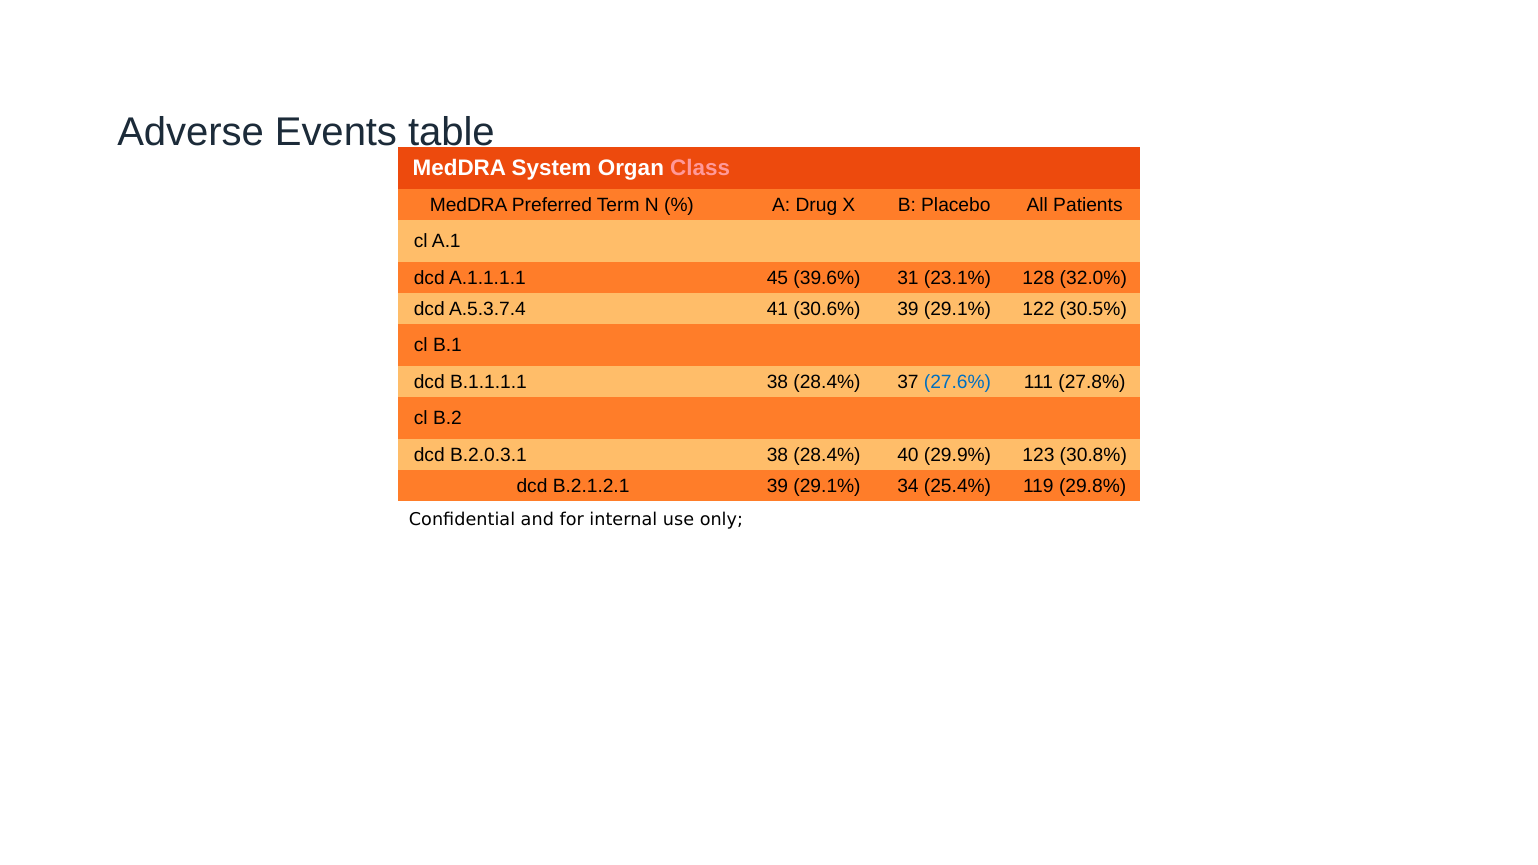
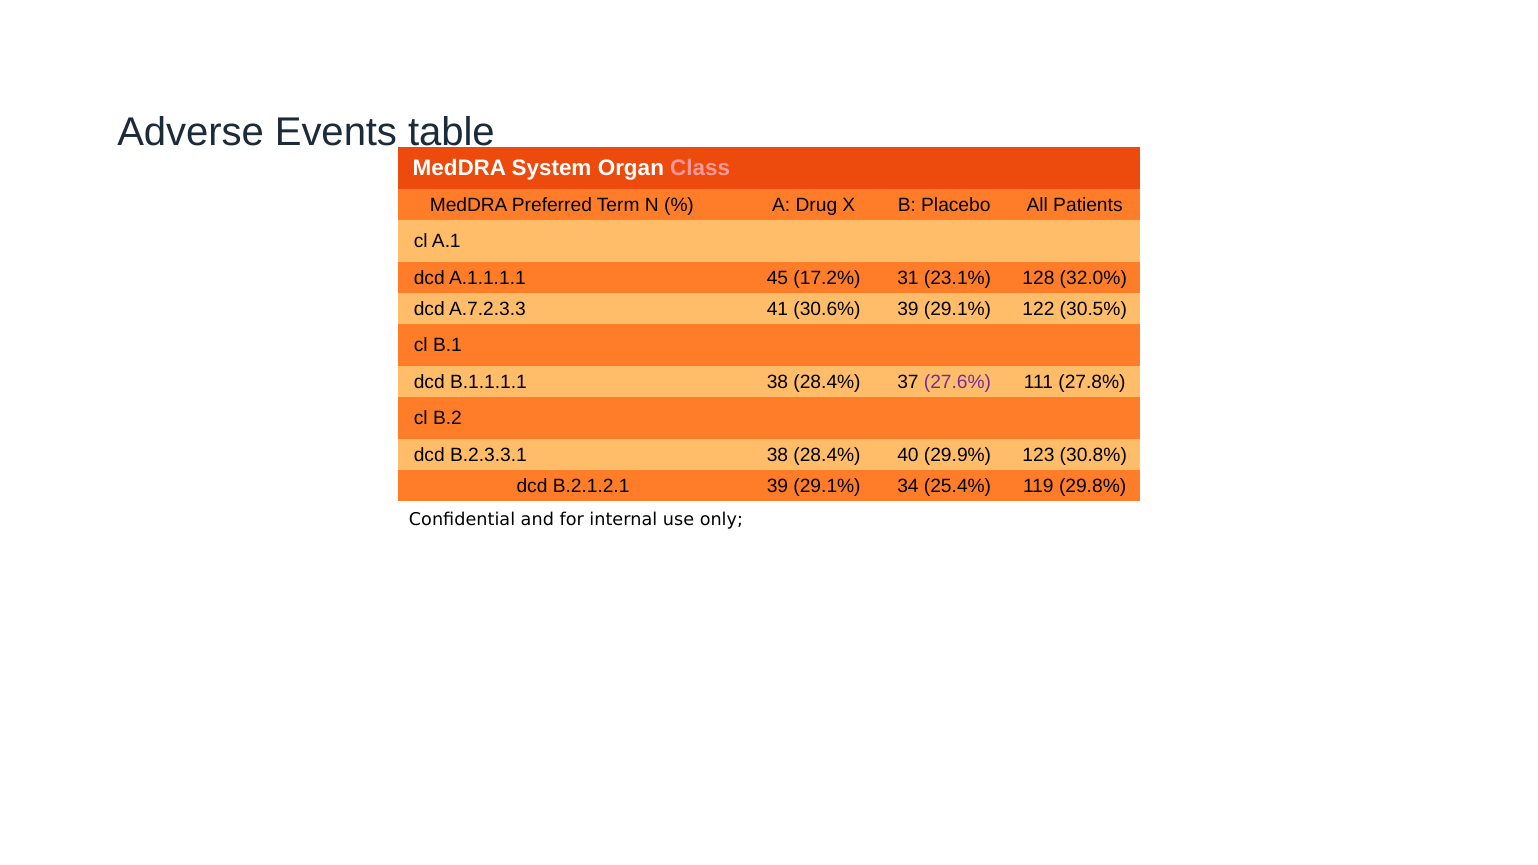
39.6%: 39.6% -> 17.2% (827, 278)
A.5.3.7.4: A.5.3.7.4 -> A.7.2.3.3 (487, 309)
27.6% colour: blue -> purple (958, 382)
B.2.0.3.1: B.2.0.3.1 -> B.2.3.3.1 (488, 455)
